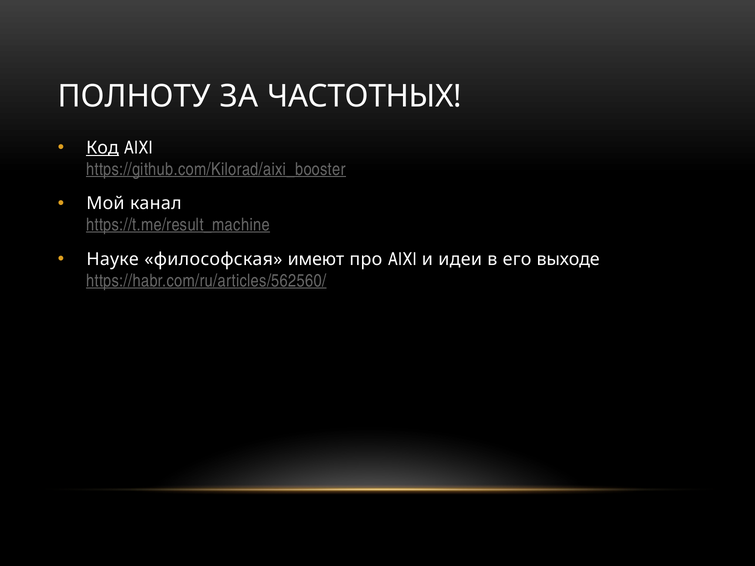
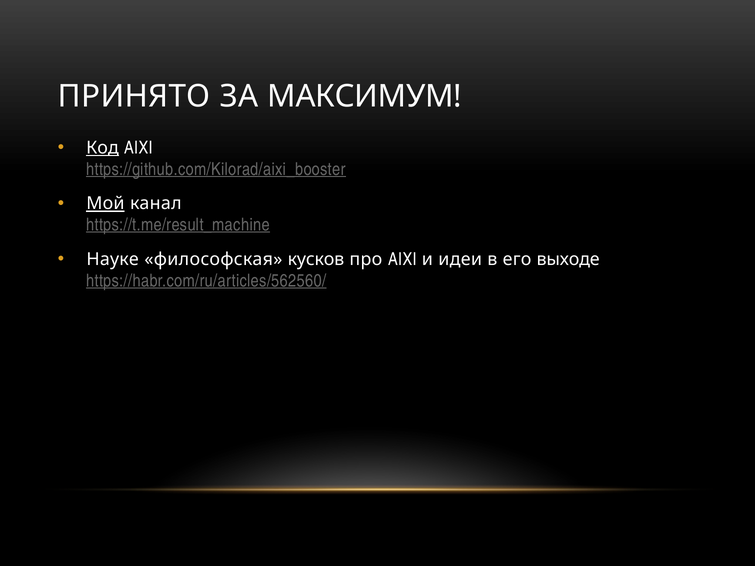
ПОЛНОТУ: ПОЛНОТУ -> ПРИНЯТО (134, 97)
ЧАСТОТНЫХ: ЧАСТОТНЫХ -> МАКСИМУМ (365, 97)
Мой underline: none -> present (105, 204)
имеют: имеют -> кусков (316, 259)
